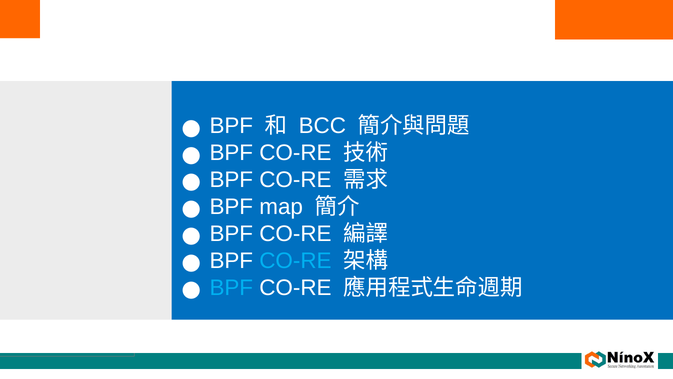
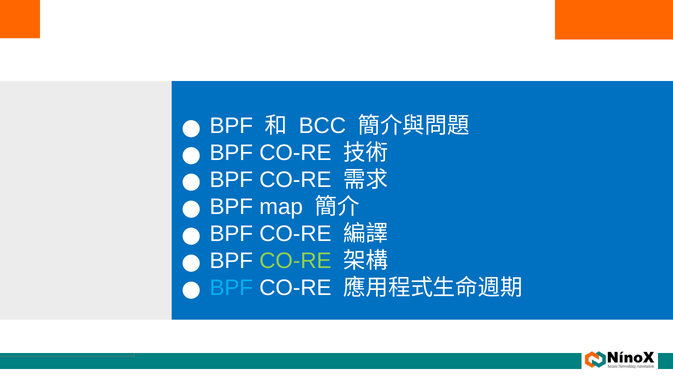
CO-RE colour: light blue -> light green (295, 260)
